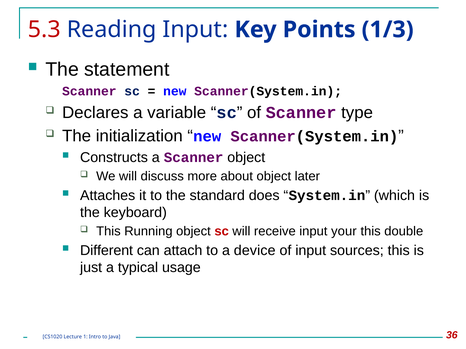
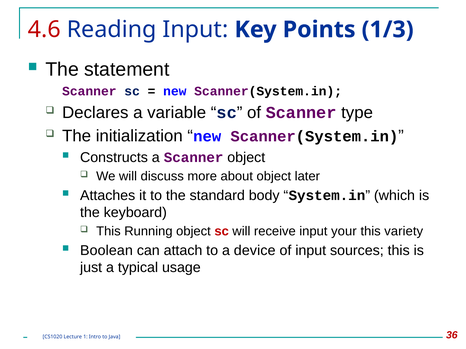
5.3: 5.3 -> 4.6 (44, 30)
does: does -> body (264, 196)
double: double -> variety (404, 232)
Different: Different -> Boolean (106, 251)
